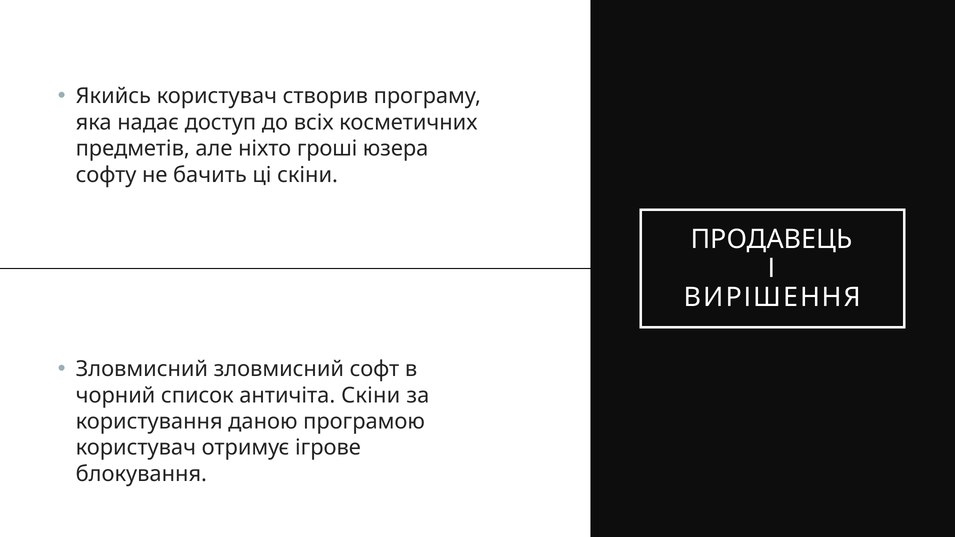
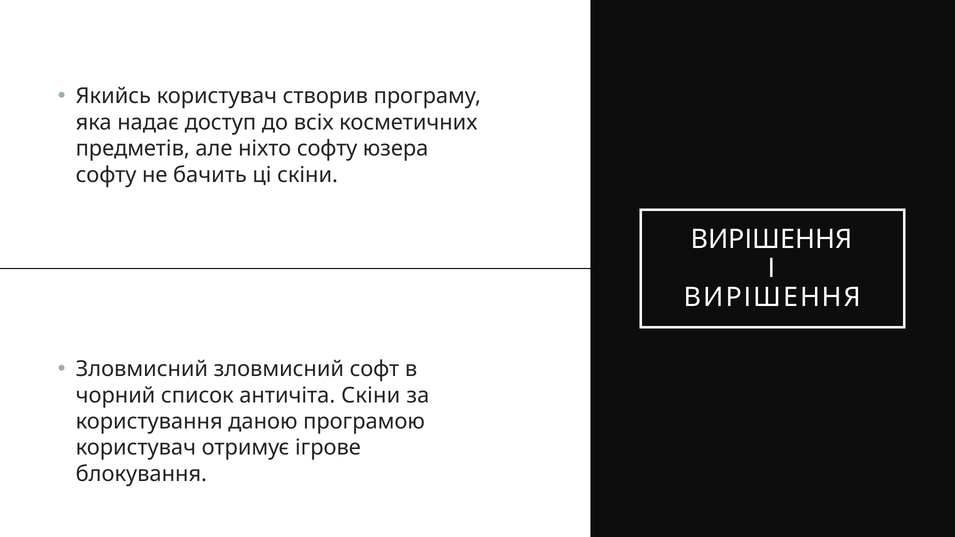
ніхто гроші: гроші -> софту (327, 149)
ПРОДАВЕЦЬ: ПРОДАВЕЦЬ -> ВИРІШЕННЯ (771, 239)
